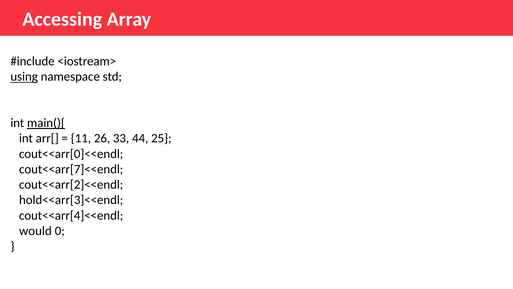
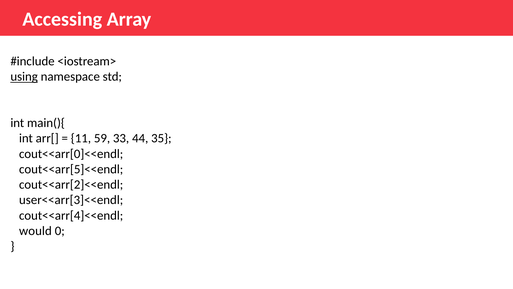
main(){ underline: present -> none (46, 123)
26: 26 -> 59 (102, 138)
25: 25 -> 35 (161, 138)
cout<<arr[7]<<endl: cout<<arr[7]<<endl -> cout<<arr[5]<<endl (71, 169)
hold<<arr[3]<<endl: hold<<arr[3]<<endl -> user<<arr[3]<<endl (71, 200)
